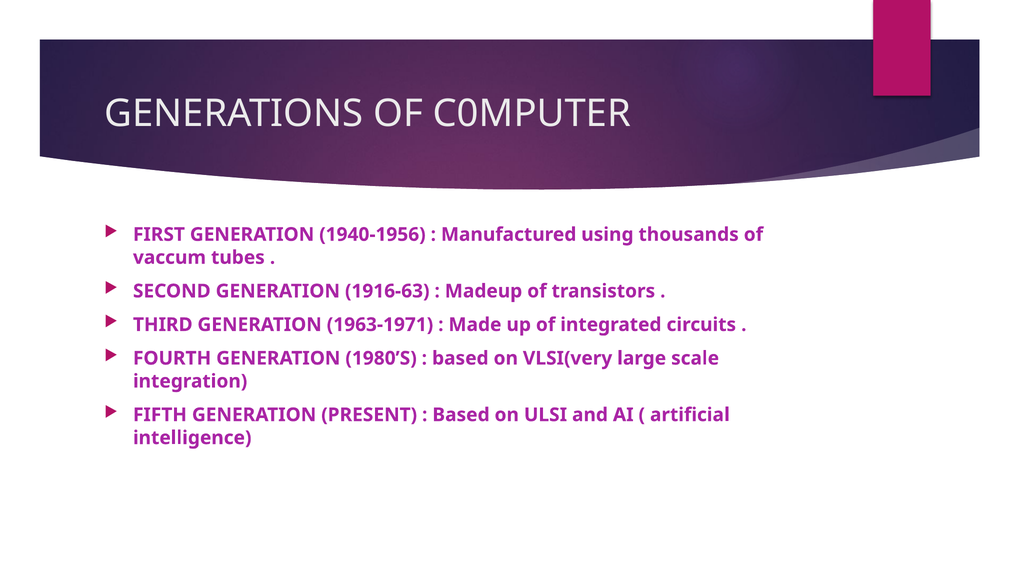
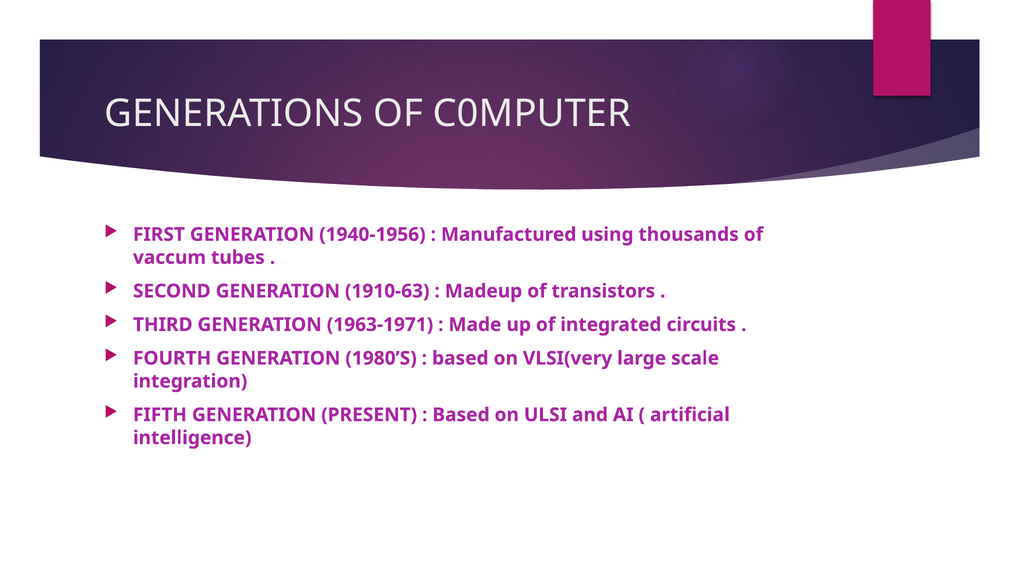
1916-63: 1916-63 -> 1910-63 (387, 291)
